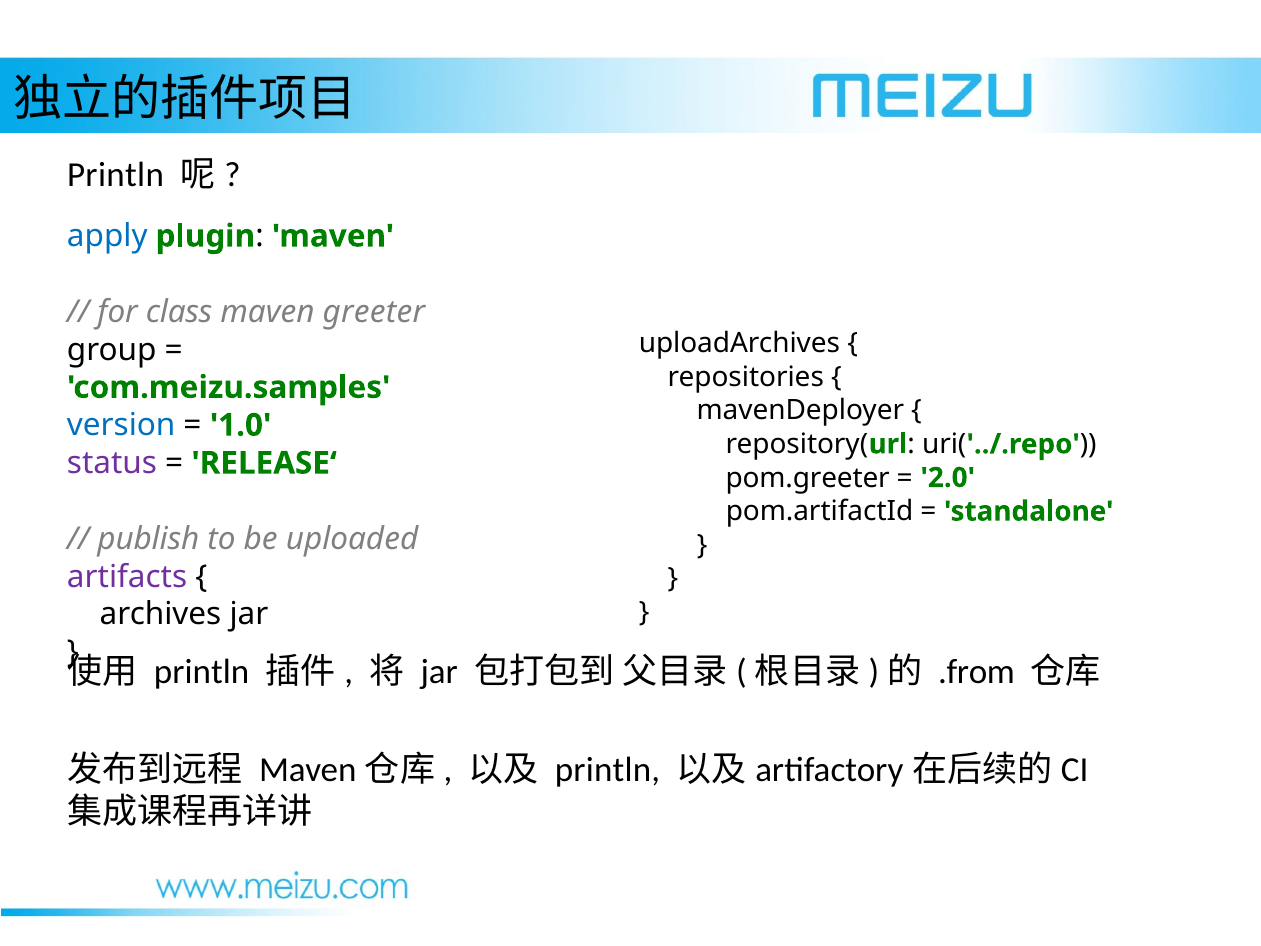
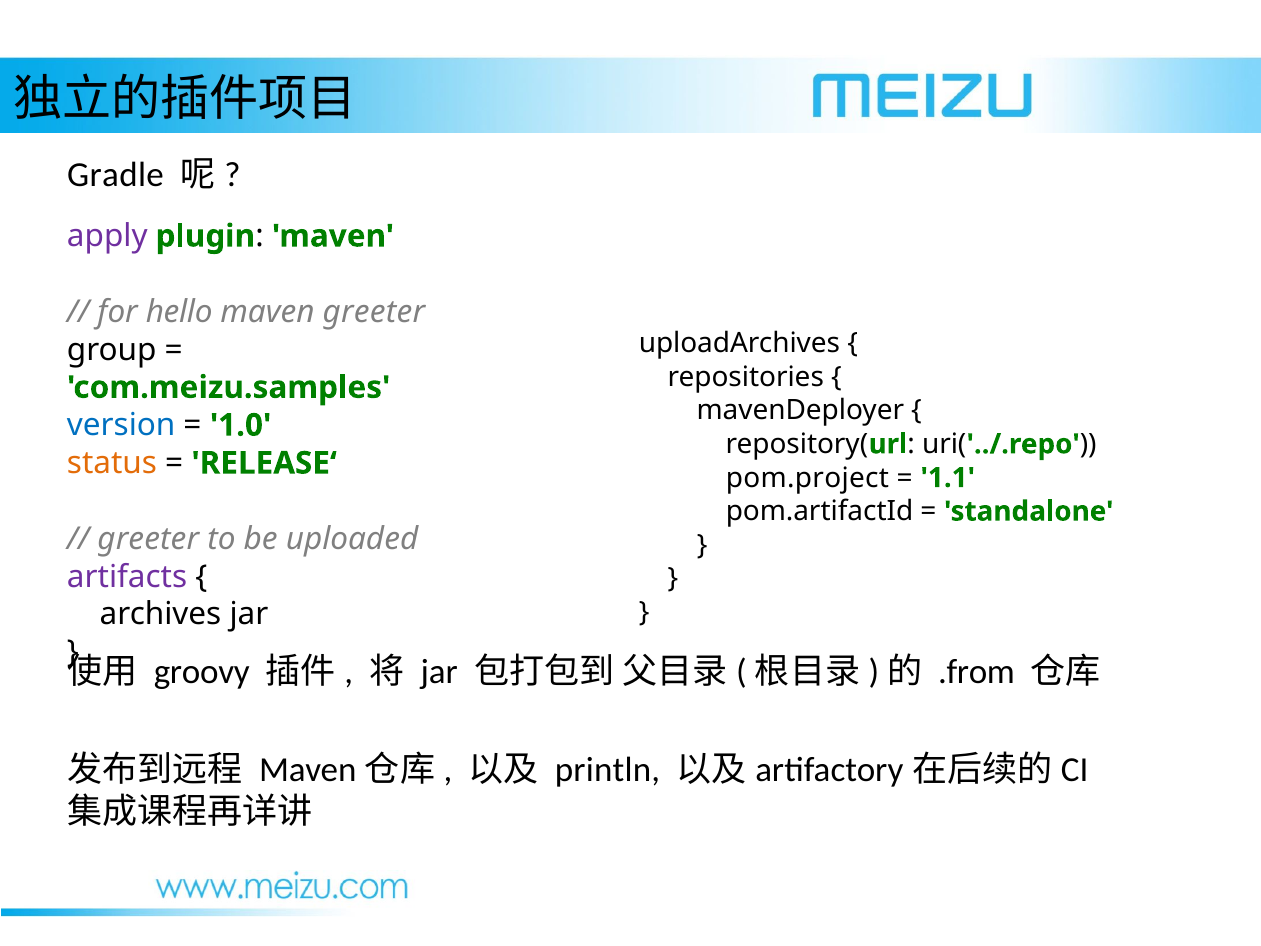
Println: Println -> Gradle (116, 175)
apply colour: blue -> purple (107, 236)
class: class -> hello (179, 312)
status colour: purple -> orange (112, 463)
pom.greeter: pom.greeter -> pom.project (807, 478)
2.0: 2.0 -> 1.1 (948, 478)
publish: publish -> greeter (148, 539)
println: println -> groovy (202, 671)
